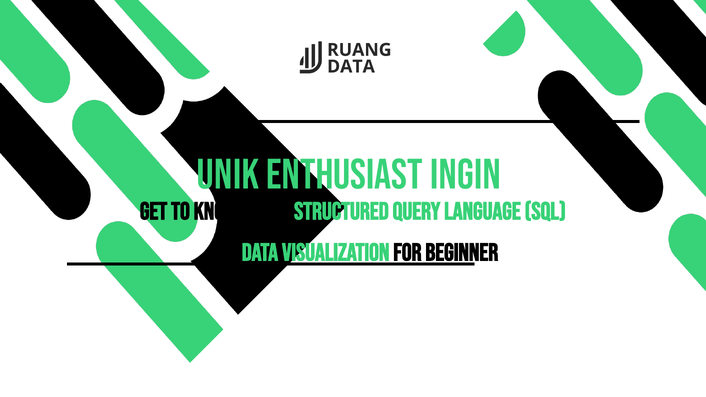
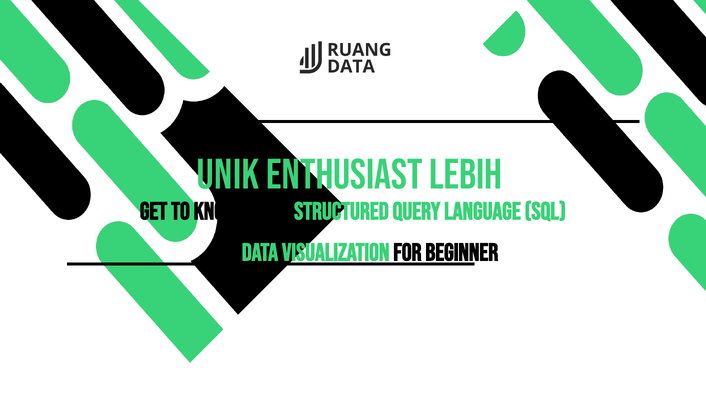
INGIN: INGIN -> LEBIH (466, 175)
